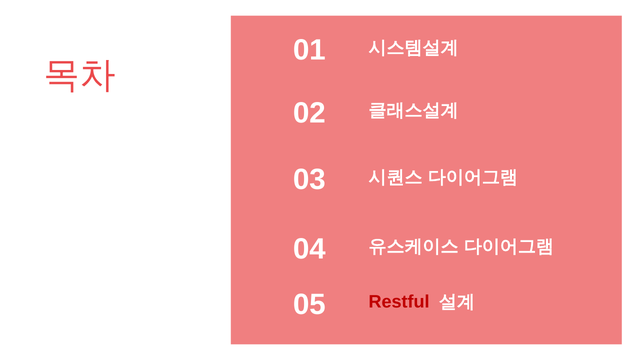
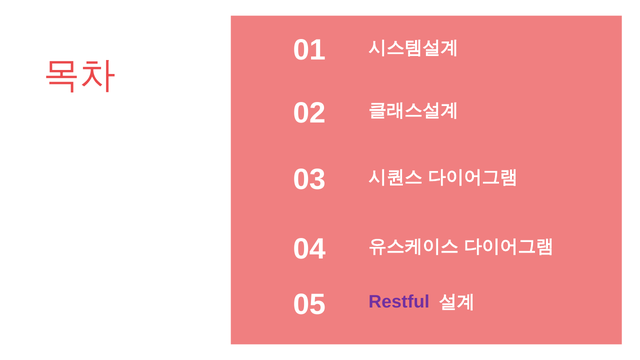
Restful colour: red -> purple (399, 302)
